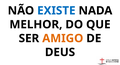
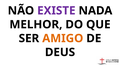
EXISTE colour: blue -> purple (56, 11)
